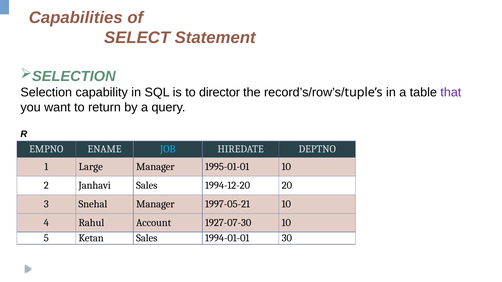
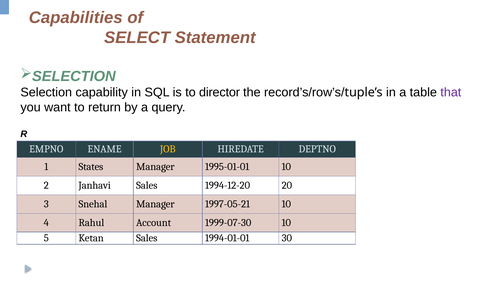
JOB colour: light blue -> yellow (168, 149)
Large: Large -> States (91, 167)
1927-07-30: 1927-07-30 -> 1999-07-30 (228, 223)
